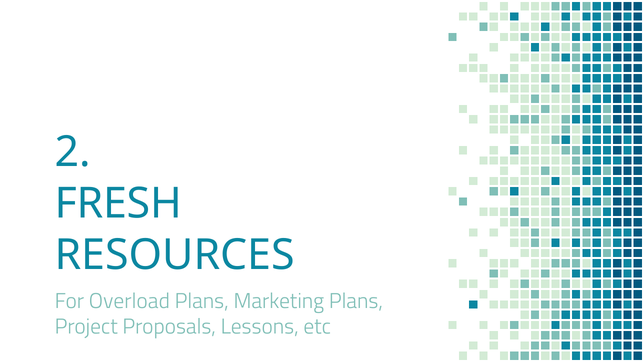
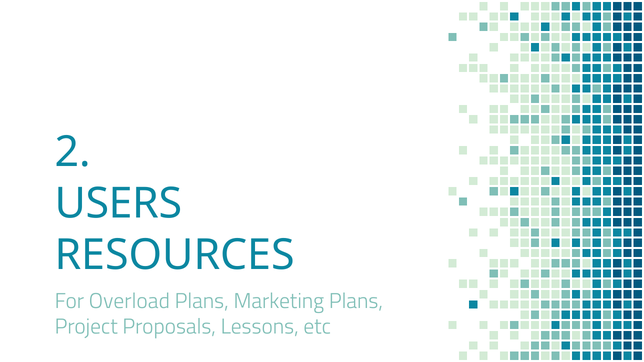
FRESH: FRESH -> USERS (118, 204)
